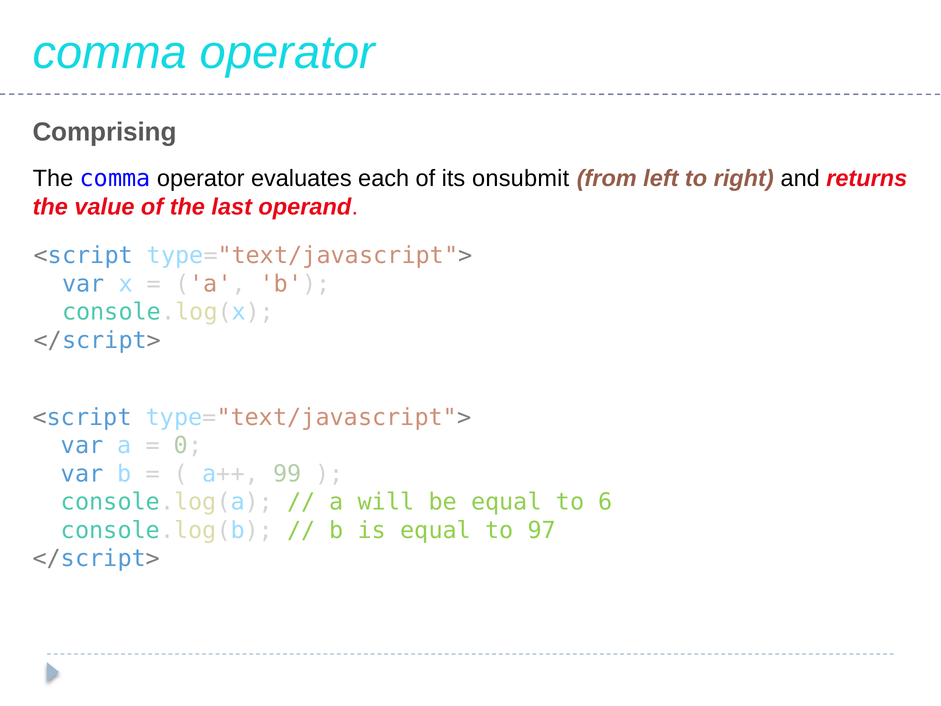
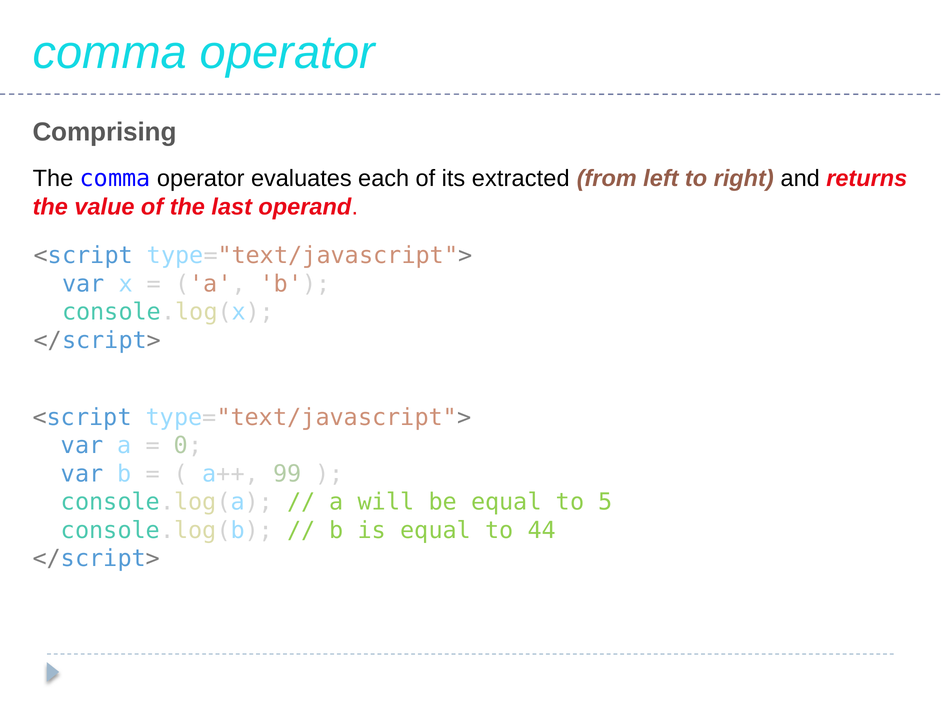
onsubmit: onsubmit -> extracted (521, 178)
6: 6 -> 5 (605, 502)
97: 97 -> 44 (542, 530)
